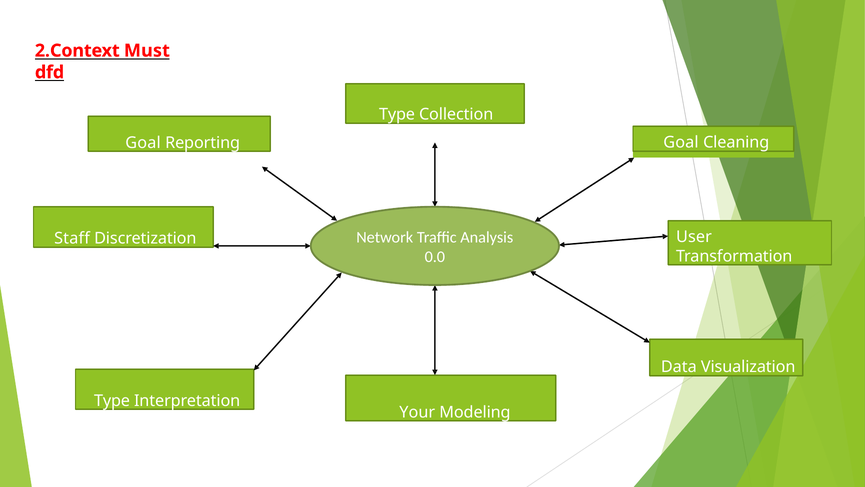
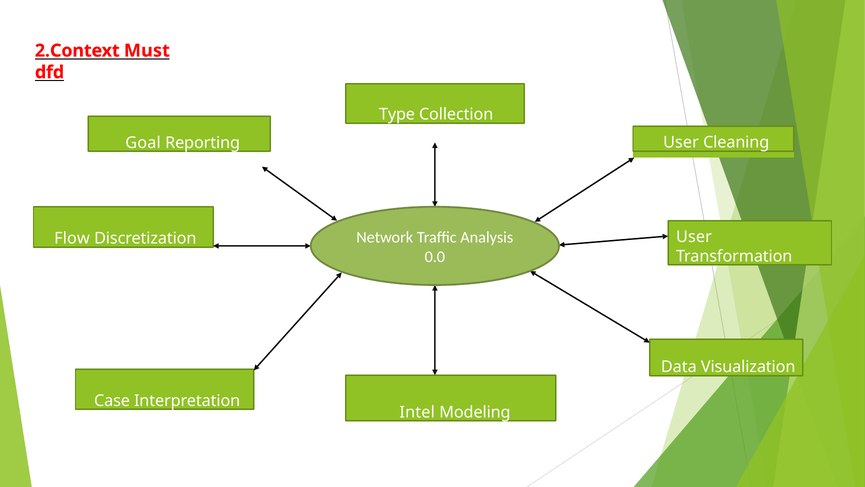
Goal: Goal -> User (681, 143)
Staff: Staff -> Flow (72, 238)
Type: Type -> Case (112, 400)
Your: Your -> Intel (417, 412)
